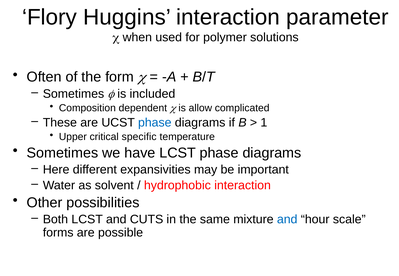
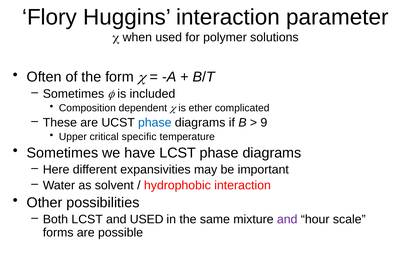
allow: allow -> ether (200, 108)
1: 1 -> 9 (264, 123)
and CUTS: CUTS -> USED (147, 220)
and colour: blue -> purple (287, 220)
